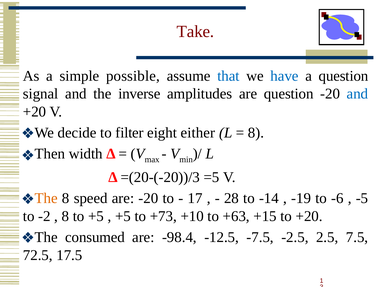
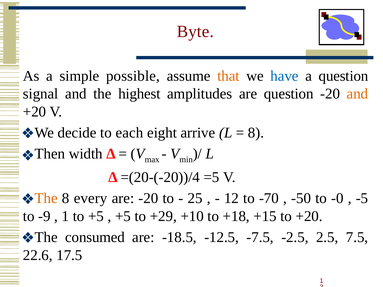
Take: Take -> Byte (195, 31)
that colour: blue -> orange (228, 76)
inverse: inverse -> highest (139, 94)
and colour: blue -> orange (357, 94)
filter: filter -> each (129, 133)
either: either -> arrive (198, 133)
=(20-(-20))/3: =(20-(-20))/3 -> =(20-(-20))/4 (160, 177)
speed: speed -> every (91, 198)
17: 17 -> 25 (195, 198)
28: 28 -> 12 (231, 198)
-14: -14 -> -70 (269, 198)
-19: -19 -> -50 (301, 198)
-6: -6 -> -0 (337, 198)
-2: -2 -> -9 (44, 216)
8: 8 -> 1 (65, 216)
+73: +73 -> +29 (163, 216)
+63: +63 -> +18 (236, 216)
-98.4: -98.4 -> -18.5 (179, 237)
72.5: 72.5 -> 22.6 (38, 255)
